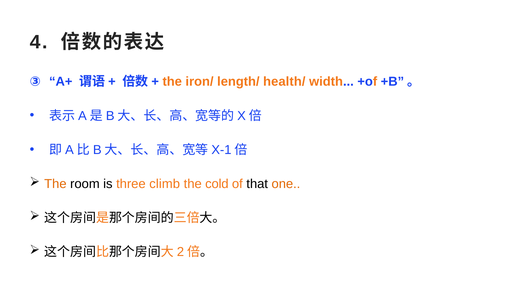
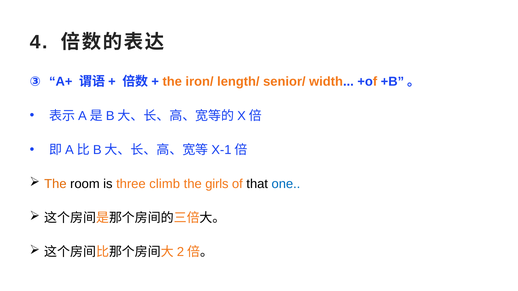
health/: health/ -> senior/ (284, 82)
cold: cold -> girls (217, 184)
one colour: orange -> blue (286, 184)
